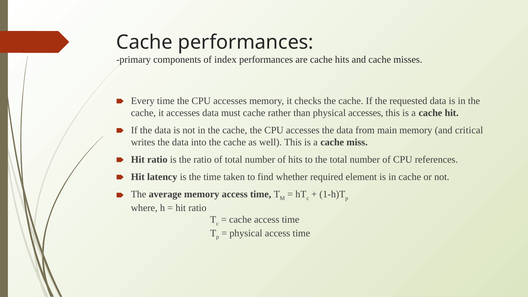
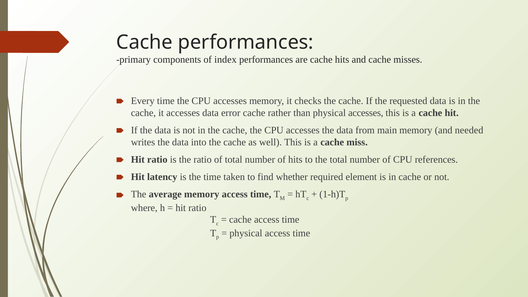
must: must -> error (231, 113)
critical: critical -> needed (469, 130)
